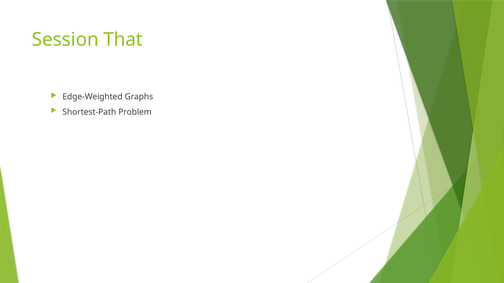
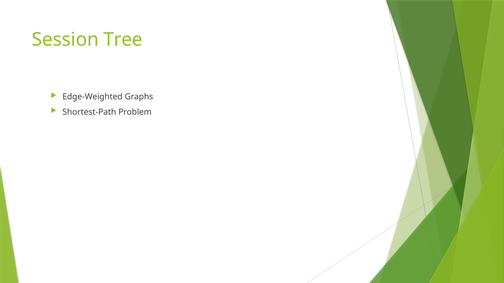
That: That -> Tree (123, 40)
